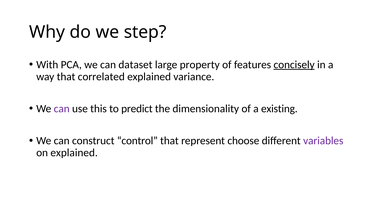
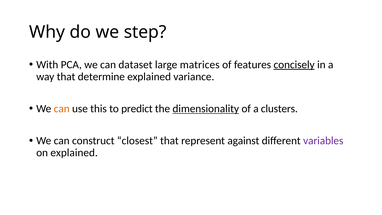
property: property -> matrices (200, 65)
correlated: correlated -> determine (101, 77)
can colour: purple -> orange (62, 109)
dimensionality underline: none -> present (206, 109)
existing: existing -> clusters (279, 109)
control: control -> closest (137, 141)
choose: choose -> against (243, 141)
